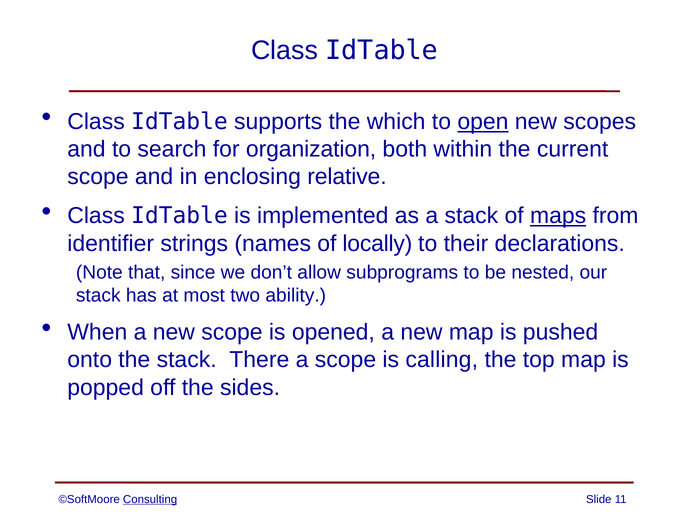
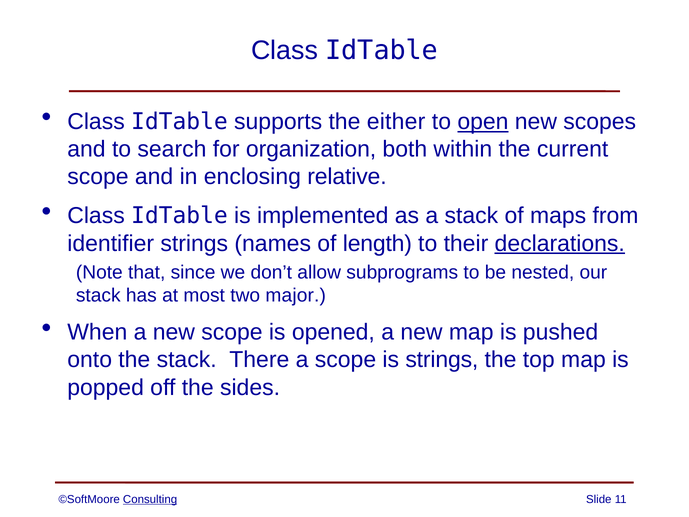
which: which -> either (396, 122)
maps underline: present -> none (558, 216)
locally: locally -> length (377, 243)
declarations underline: none -> present (560, 243)
ability: ability -> major (296, 295)
is calling: calling -> strings (442, 360)
